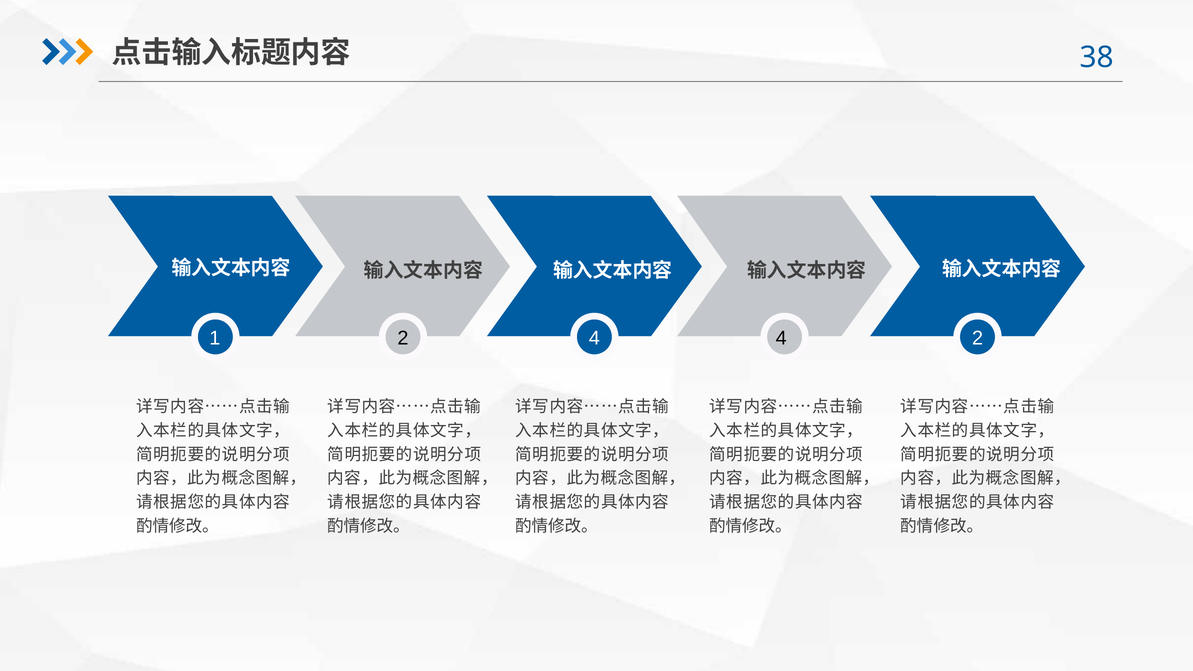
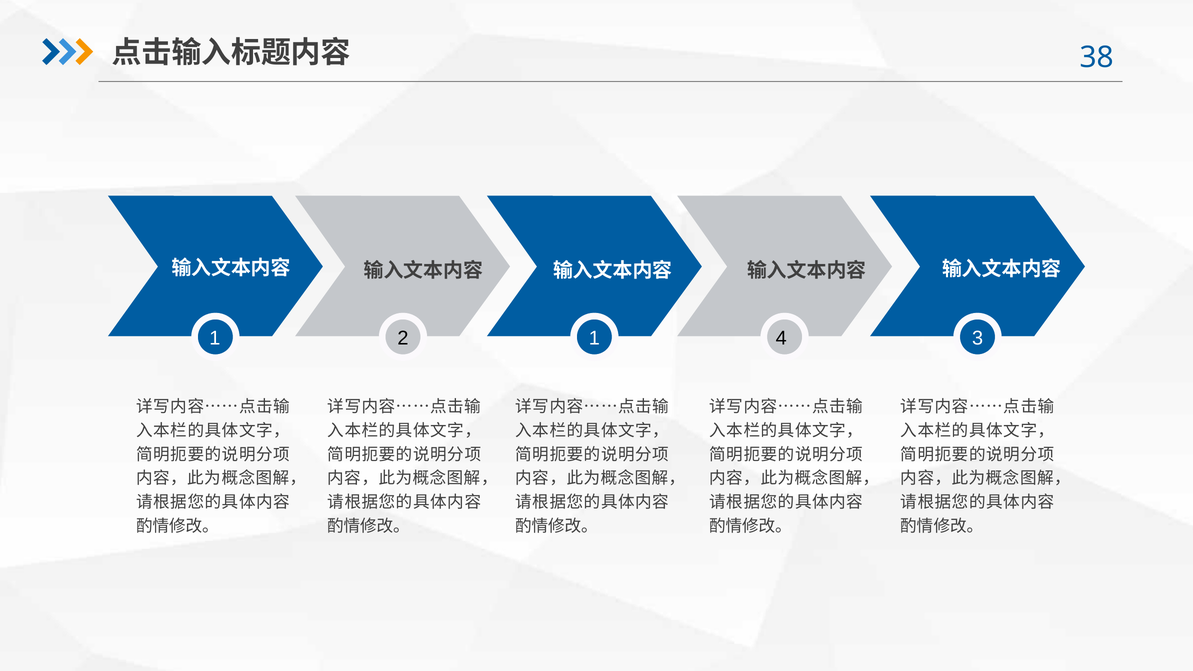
2 4: 4 -> 1 (594, 338)
4 2: 2 -> 3 (978, 338)
